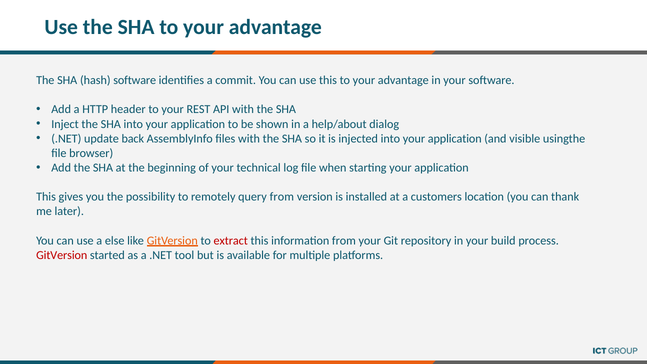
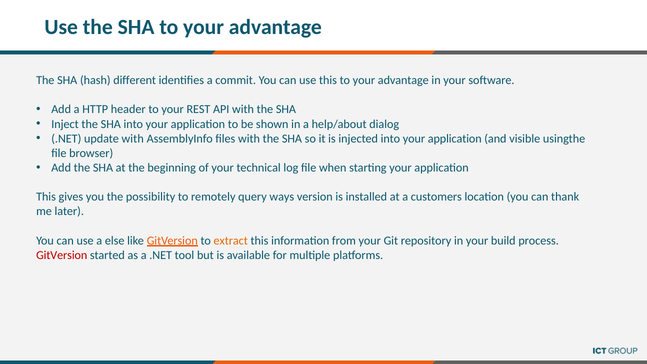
hash software: software -> different (135, 80)
update back: back -> with (133, 139)
query from: from -> ways (282, 197)
extract colour: red -> orange (231, 240)
